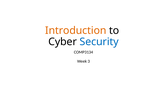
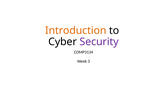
Security colour: blue -> purple (99, 42)
